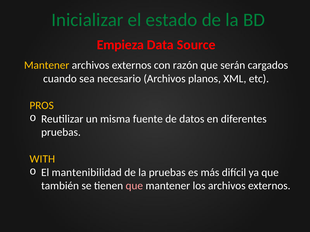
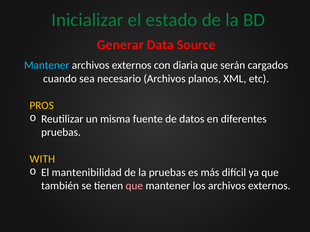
Empieza: Empieza -> Generar (120, 45)
Mantener colour: yellow -> light blue (47, 65)
razón: razón -> diaria (185, 65)
